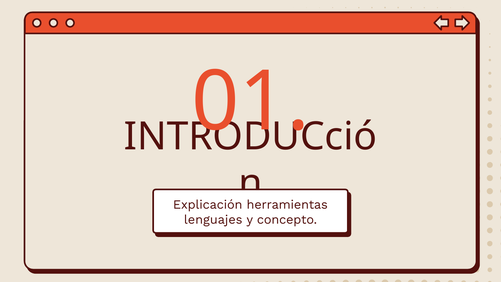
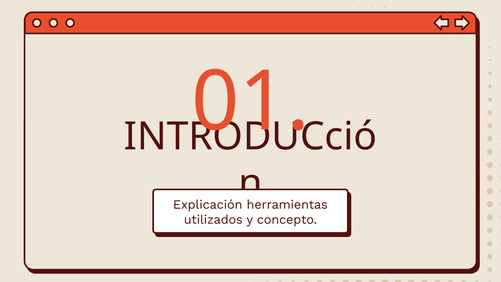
lenguajes: lenguajes -> utilizados (213, 219)
